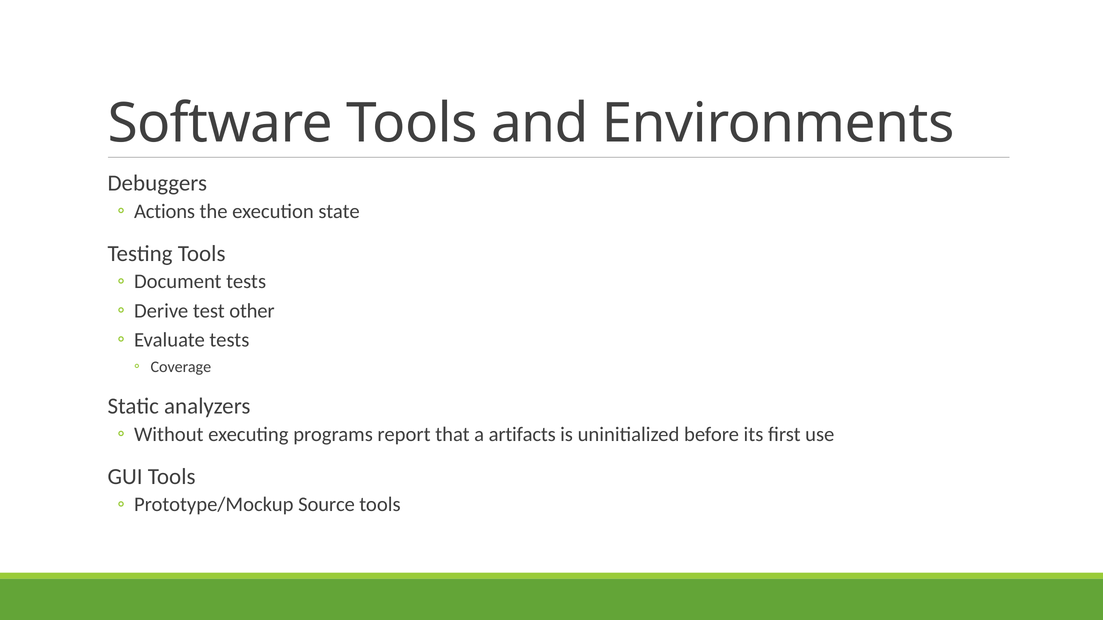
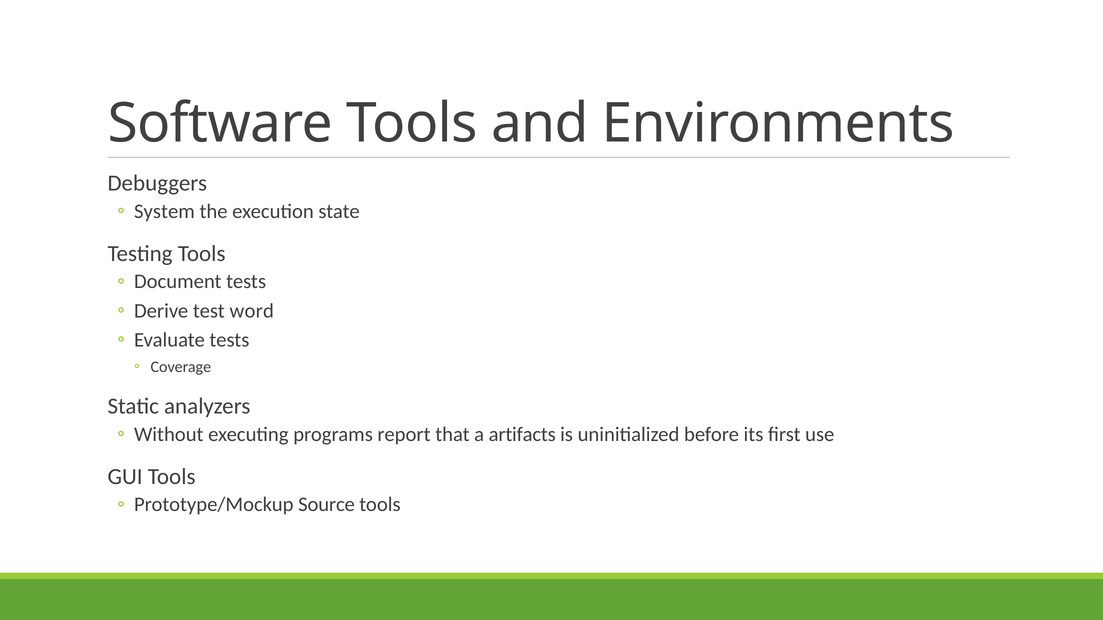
Actions: Actions -> System (164, 212)
other: other -> word (252, 311)
